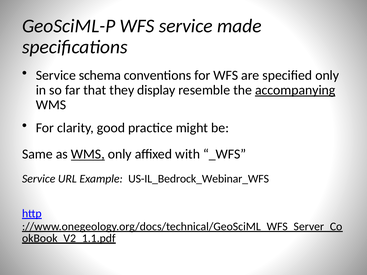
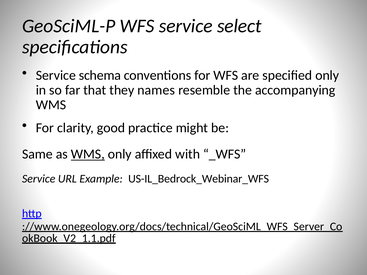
made: made -> select (239, 26)
display: display -> names (156, 90)
accompanying underline: present -> none (295, 90)
